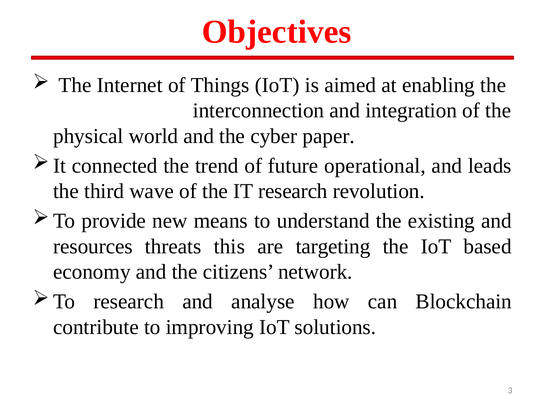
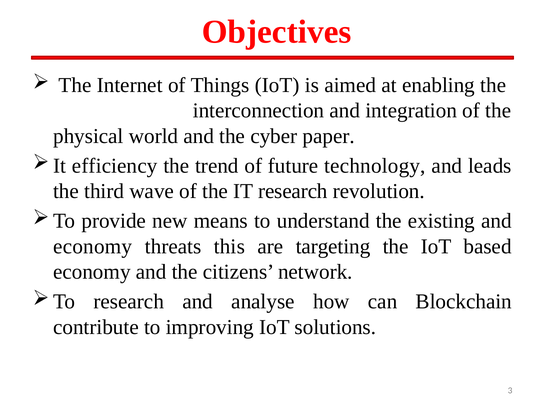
connected: connected -> efficiency (115, 166)
operational: operational -> technology (375, 166)
resources: resources -> economy (93, 246)
